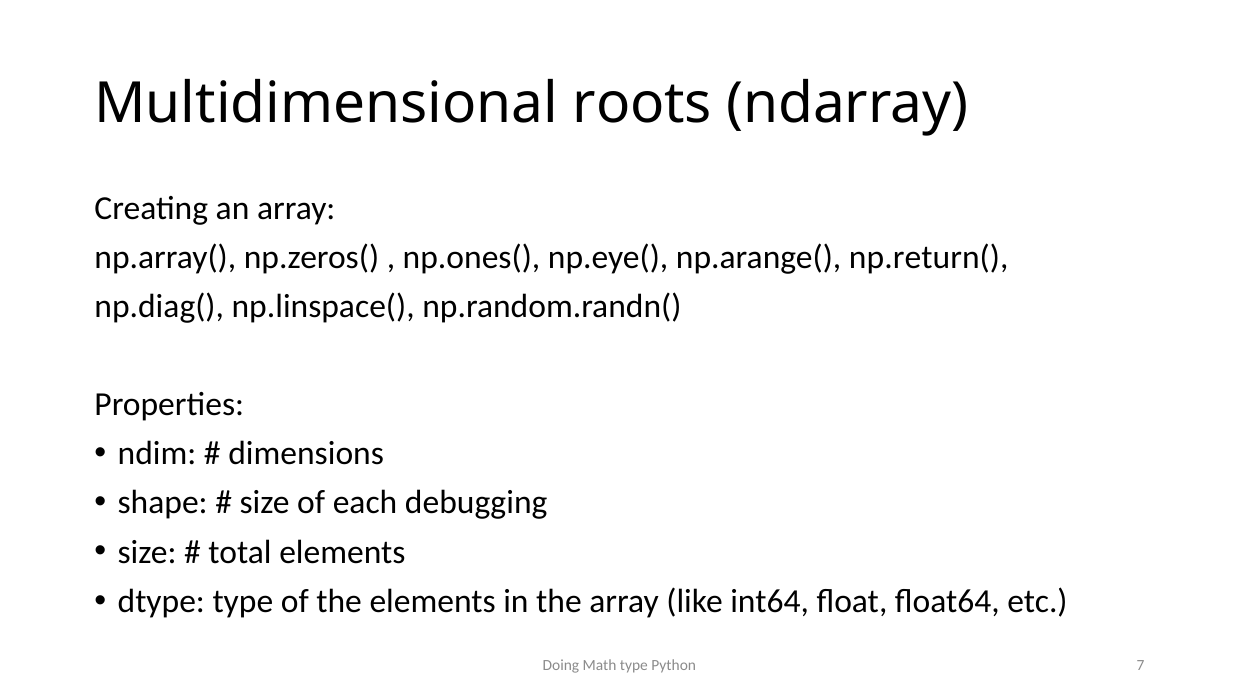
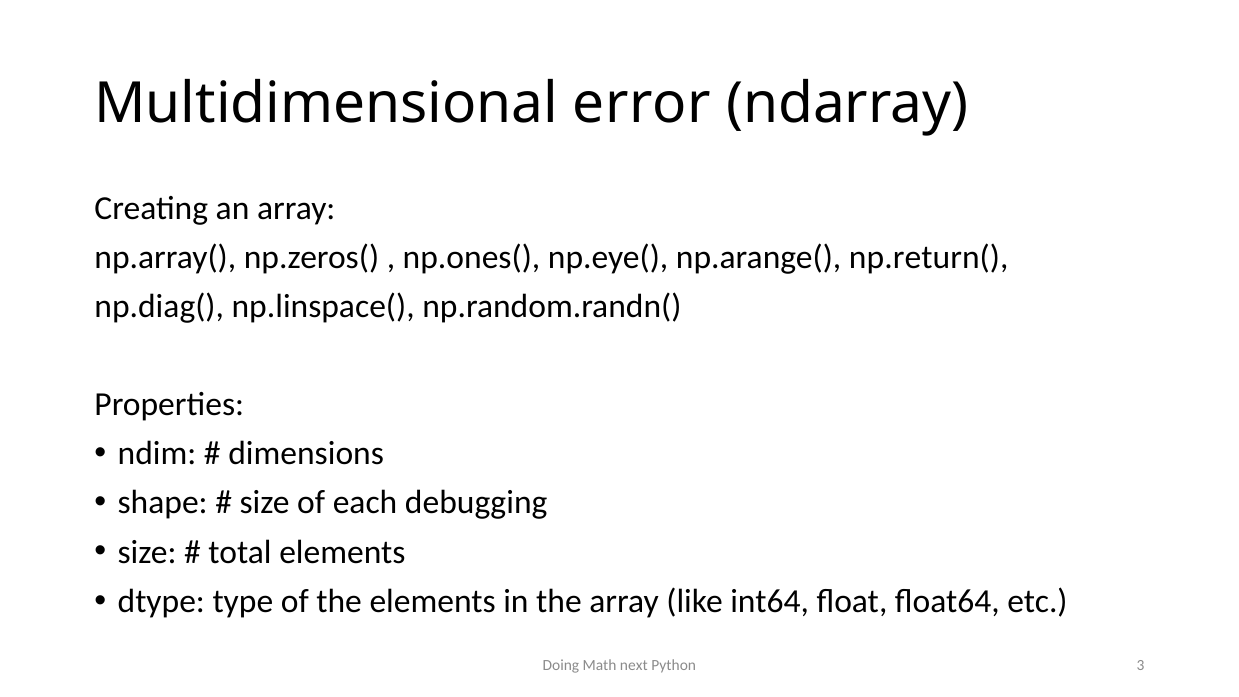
roots: roots -> error (642, 104)
Math type: type -> next (634, 665)
7: 7 -> 3 (1141, 665)
